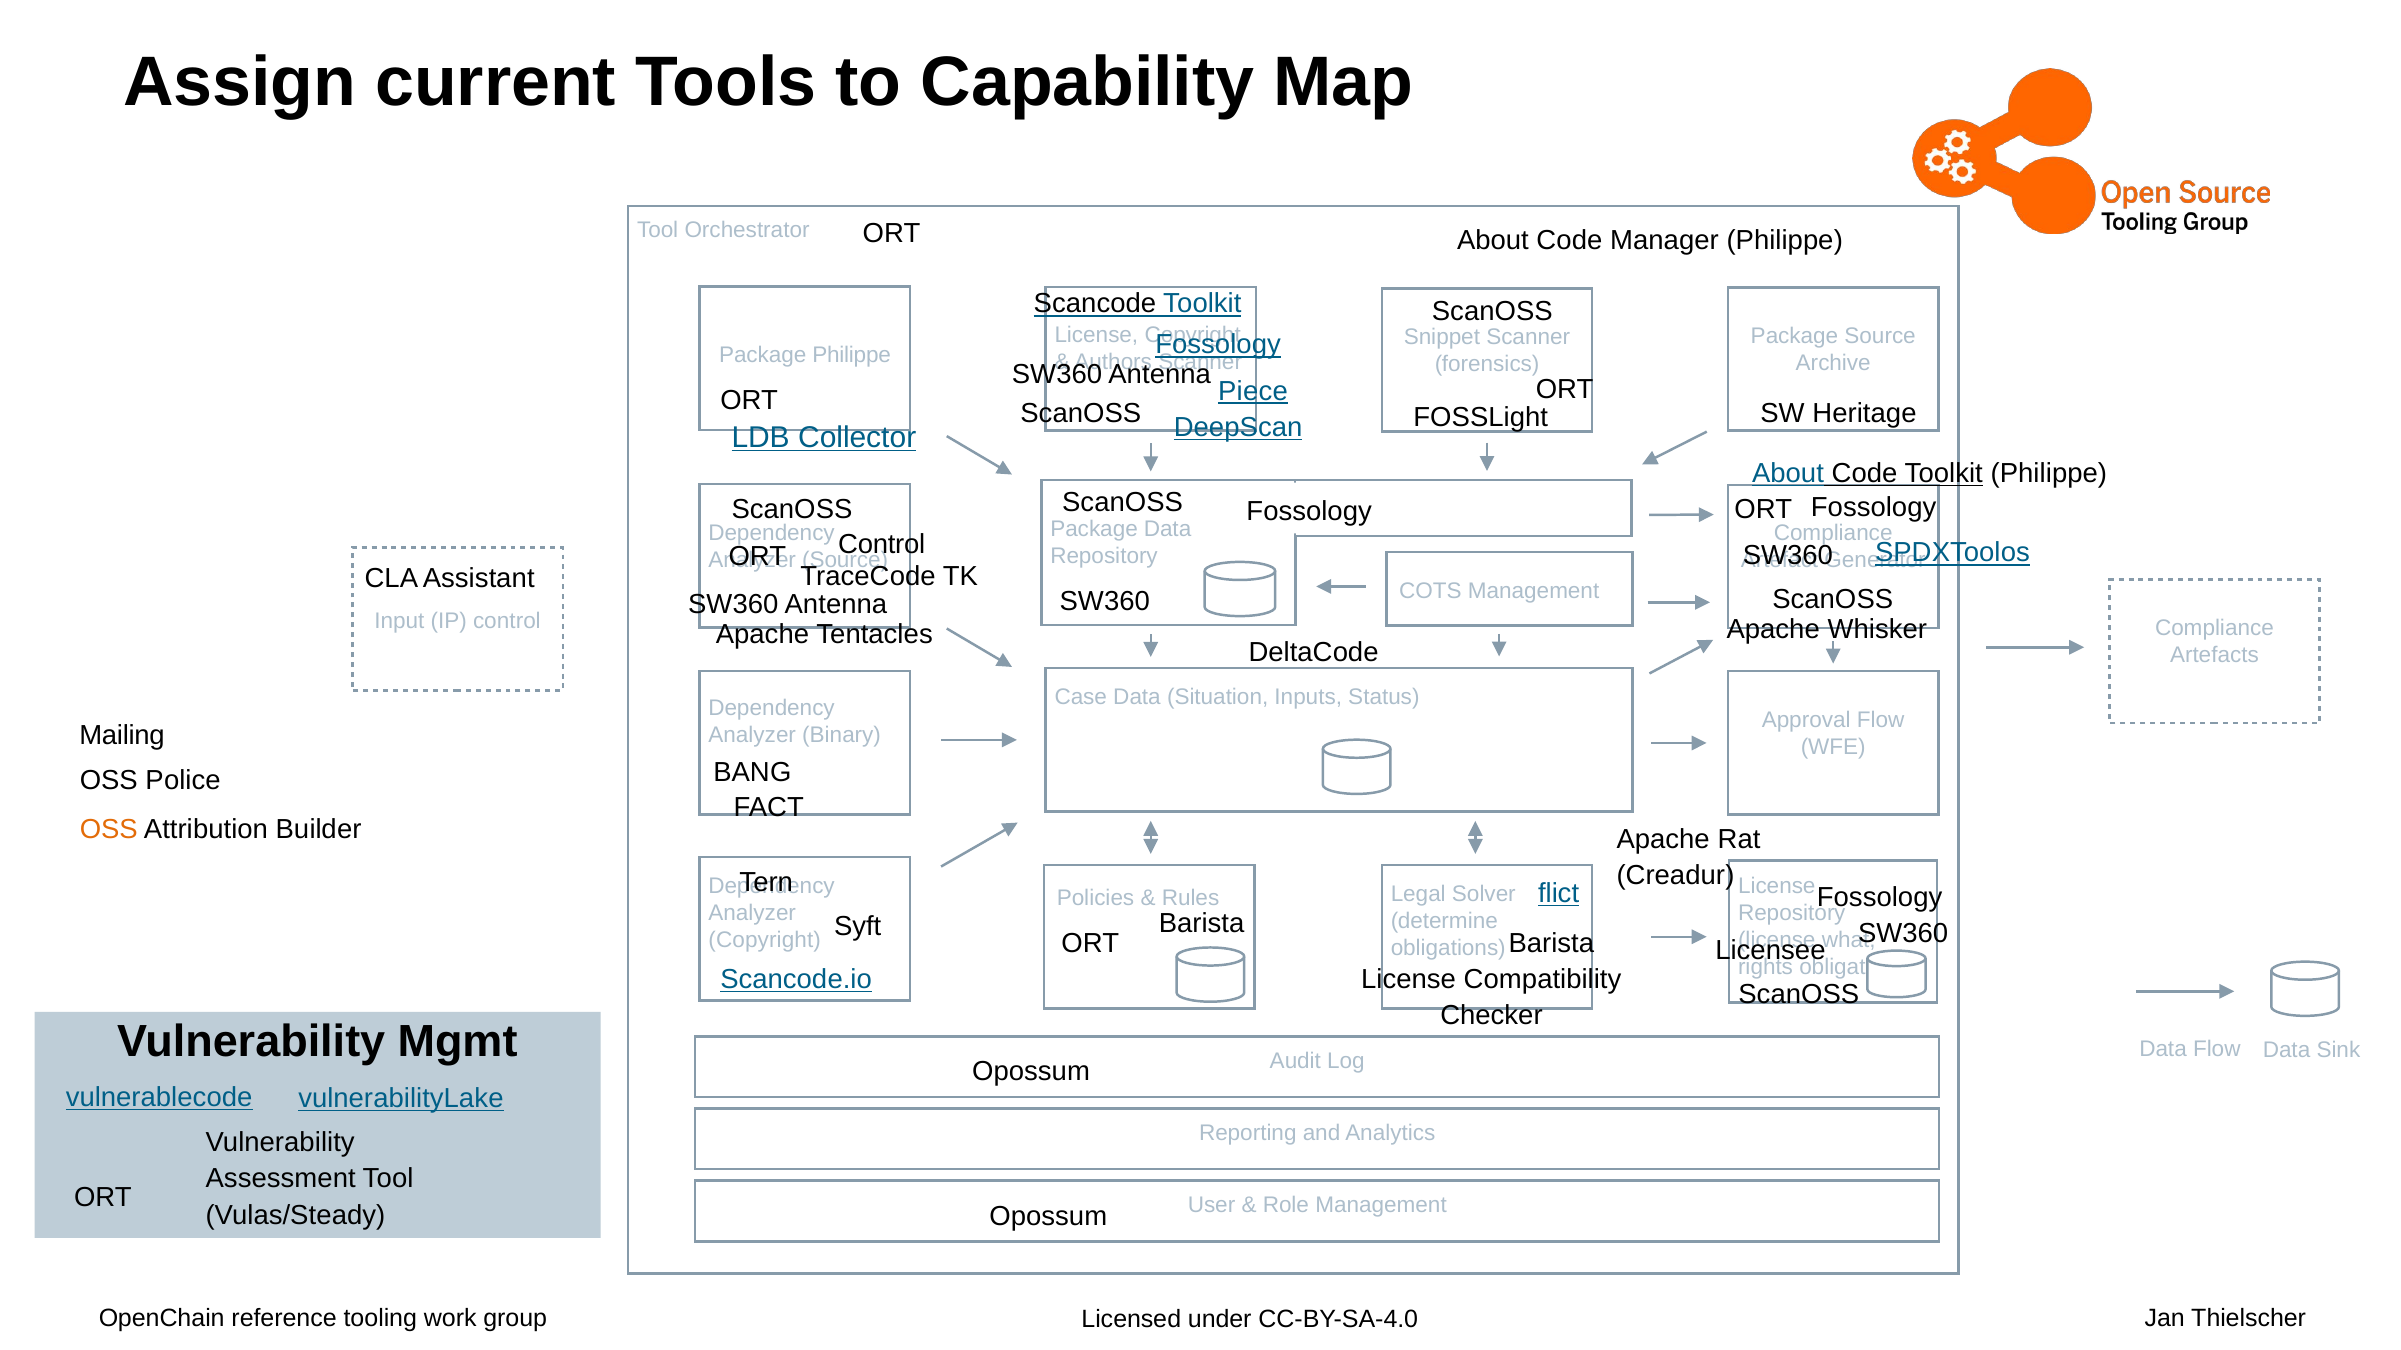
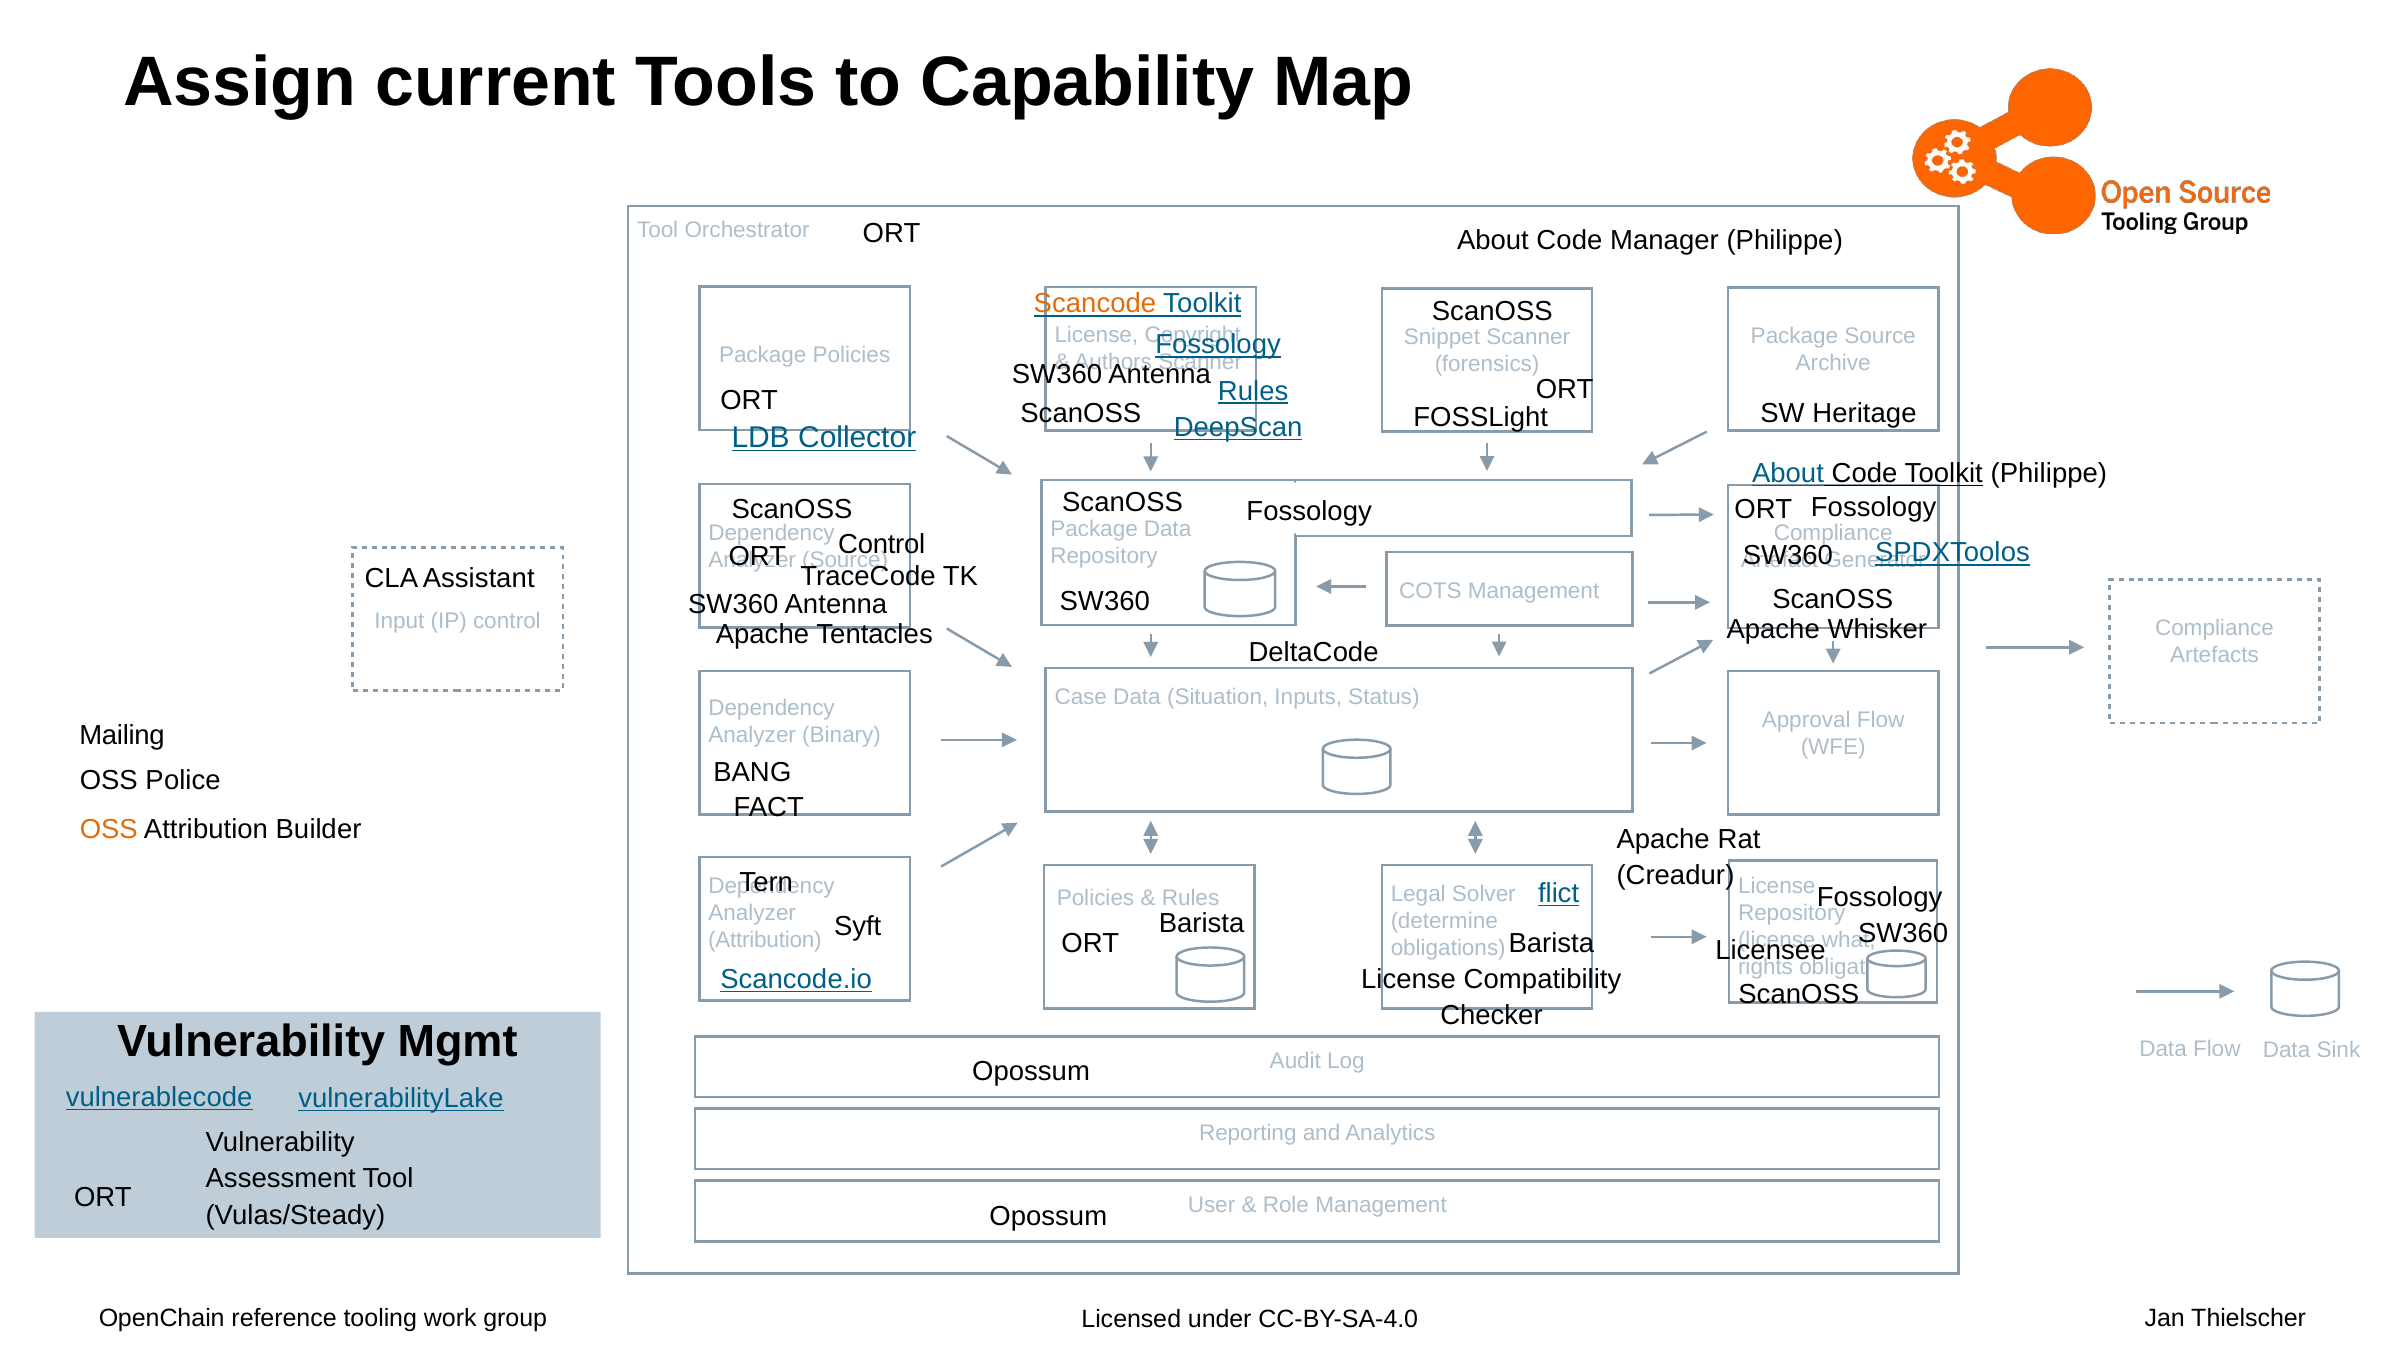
Scancode colour: black -> orange (1095, 304)
Package Philippe: Philippe -> Policies (851, 355)
Piece: Piece -> Rules (1253, 391)
Copyright: Copyright -> Attribution (765, 940)
